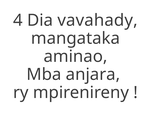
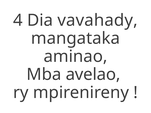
anjara: anjara -> avelao (93, 75)
